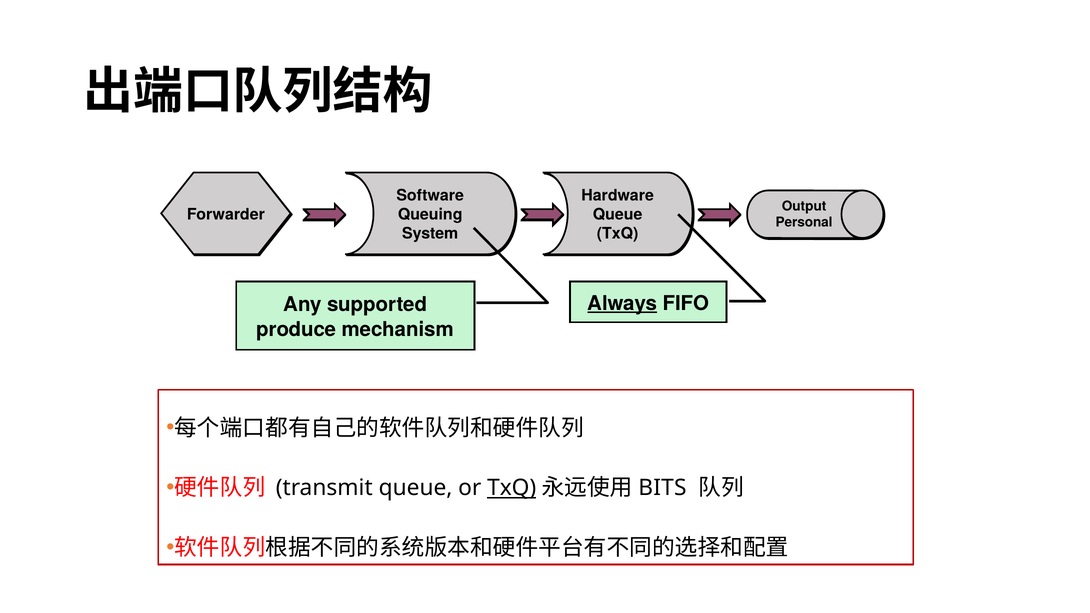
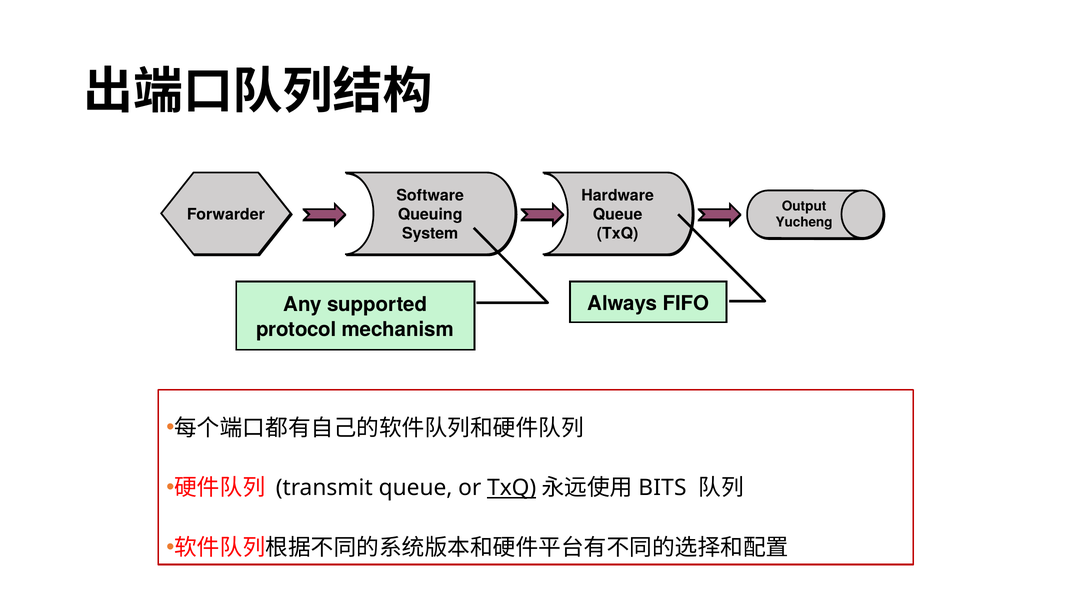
Personal: Personal -> Yucheng (804, 222)
Always underline: present -> none (622, 303)
produce: produce -> protocol (296, 329)
